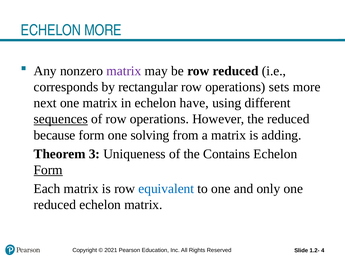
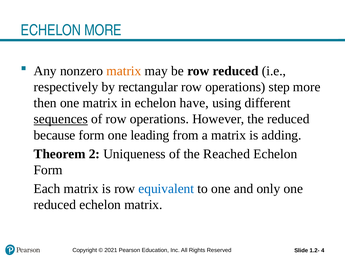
matrix colour: purple -> orange (124, 71)
corresponds: corresponds -> respectively (66, 87)
sets: sets -> step (279, 87)
next: next -> then (45, 103)
solving: solving -> leading (150, 136)
3: 3 -> 2 (94, 154)
Contains: Contains -> Reached (227, 154)
Form underline: present -> none (48, 170)
